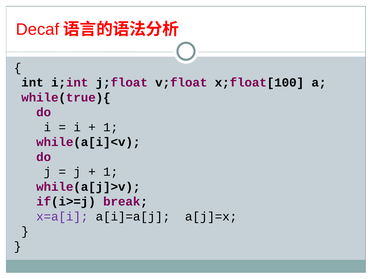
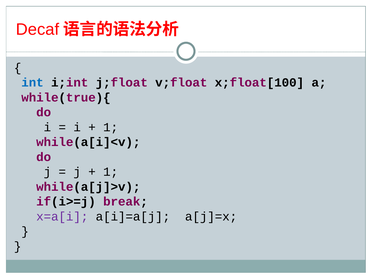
int colour: black -> blue (32, 83)
